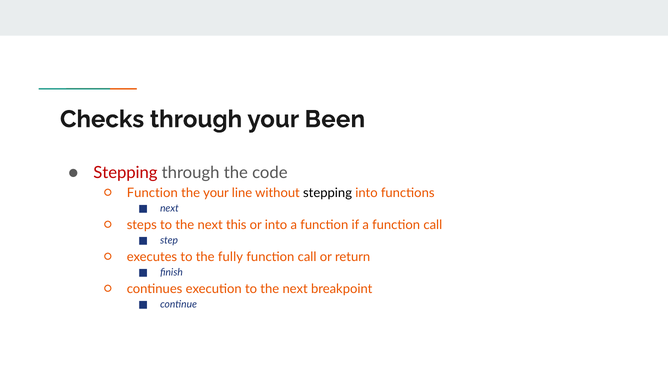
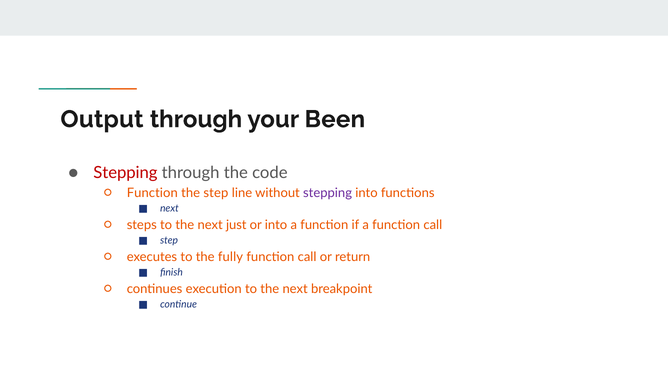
Checks: Checks -> Output (102, 119)
the your: your -> step (216, 193)
stepping colour: black -> purple (328, 193)
this: this -> just (236, 225)
